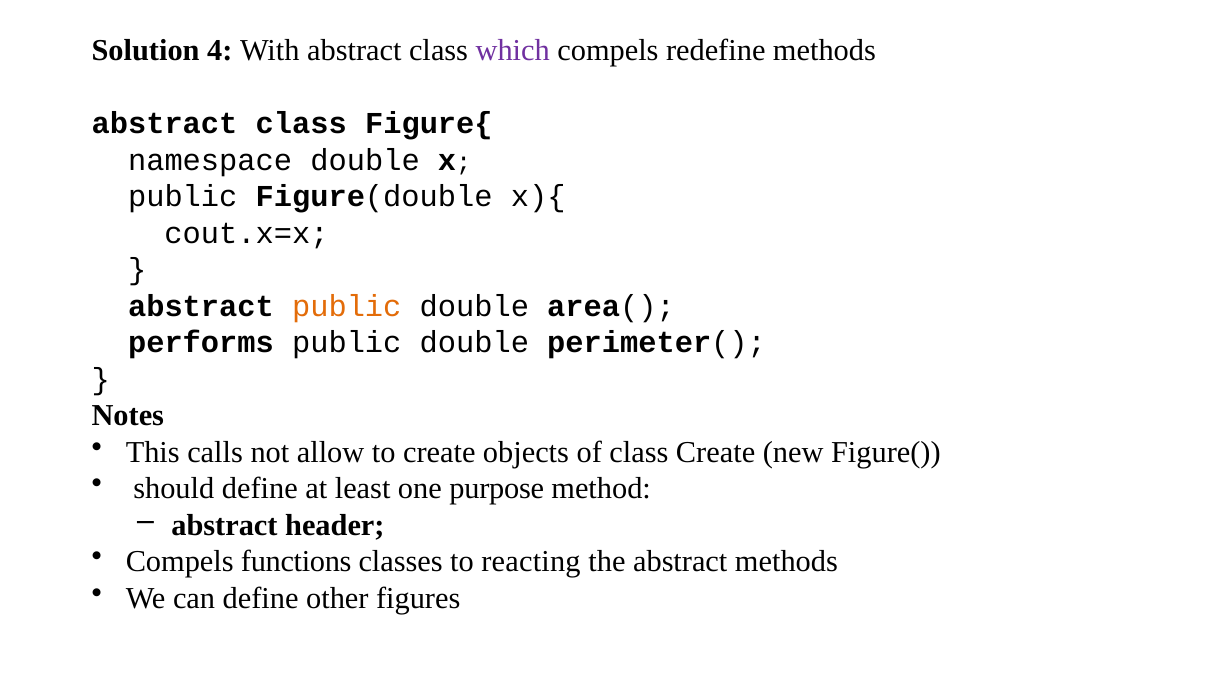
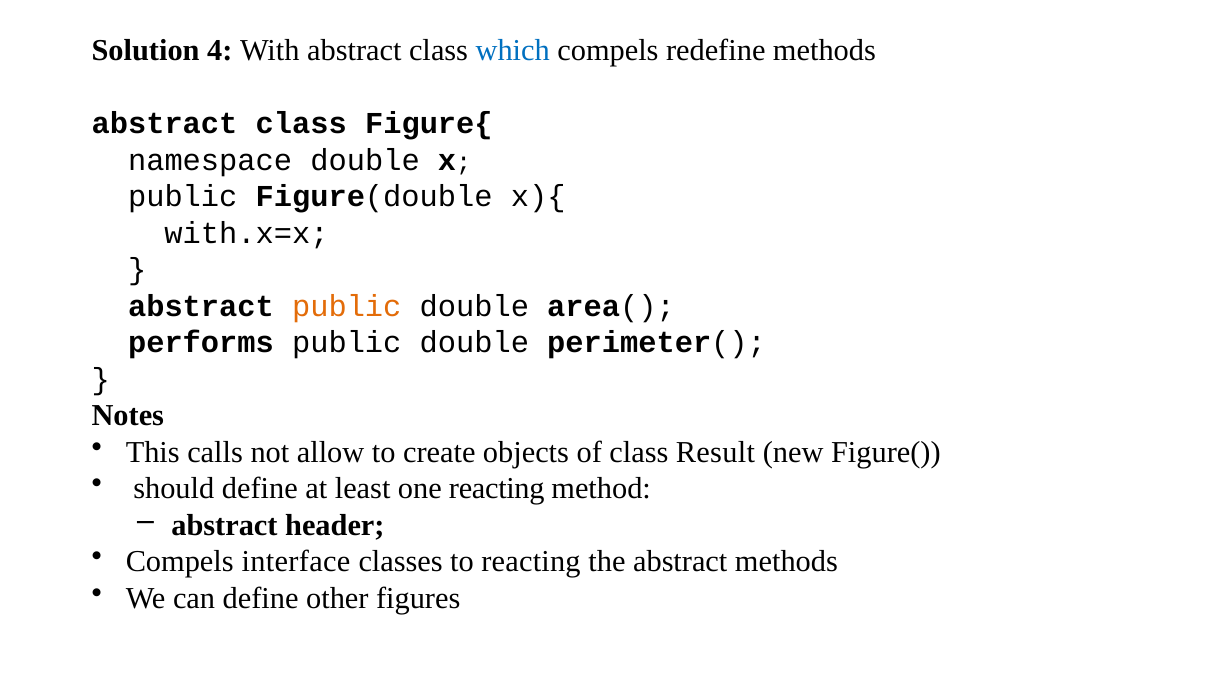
which colour: purple -> blue (513, 51)
cout.x=x: cout.x=x -> with.x=x (247, 233)
class Create: Create -> Result (715, 452)
one purpose: purpose -> reacting (497, 488)
functions: functions -> interface (296, 561)
